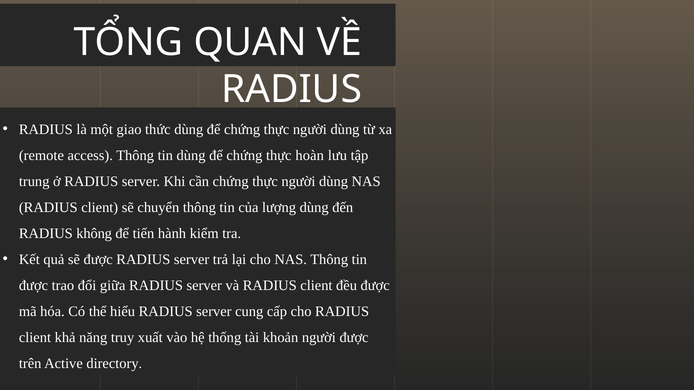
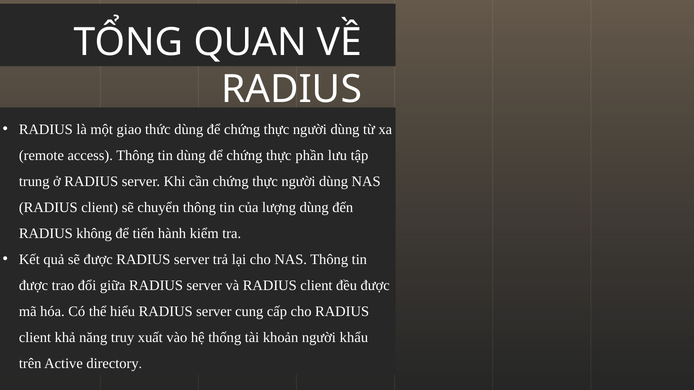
hoàn: hoàn -> phần (310, 156)
người được: được -> khẩu (354, 338)
